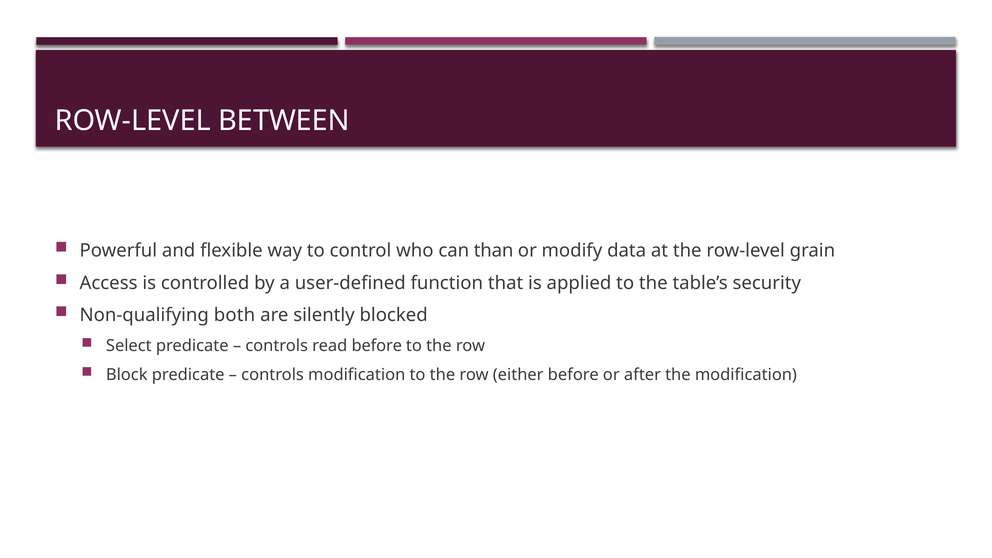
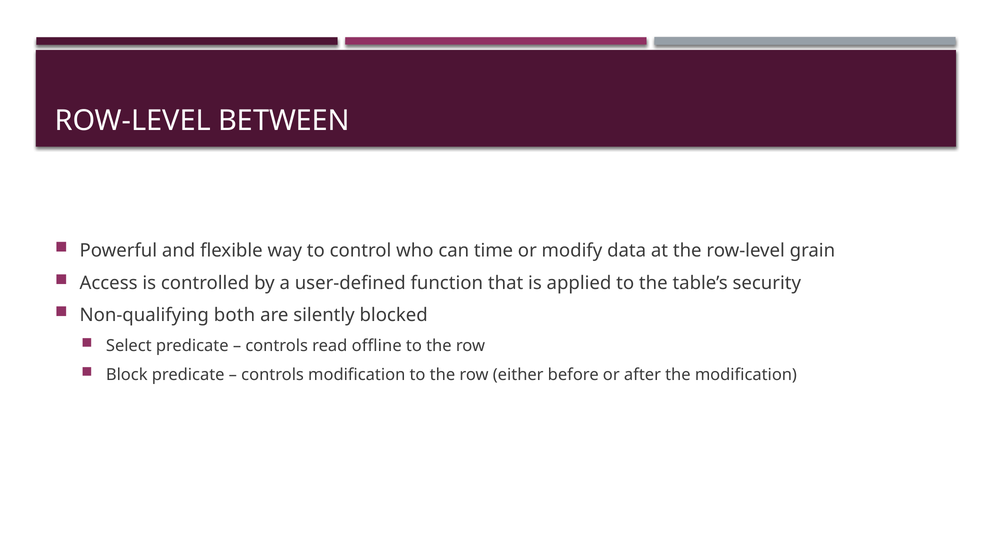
than: than -> time (494, 251)
read before: before -> offline (377, 346)
